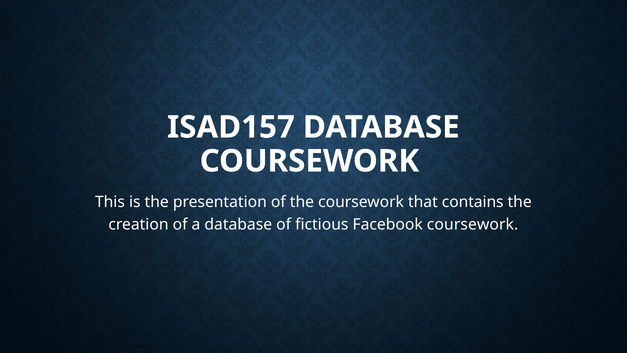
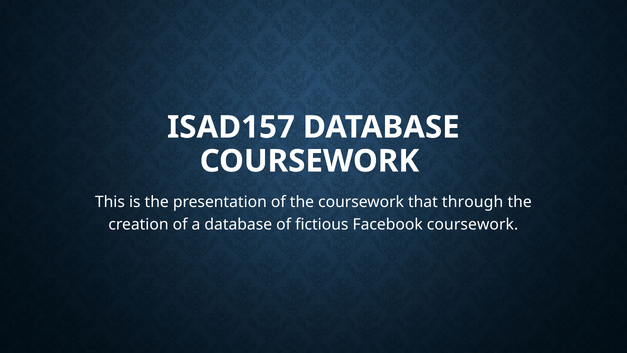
contains: contains -> through (473, 202)
